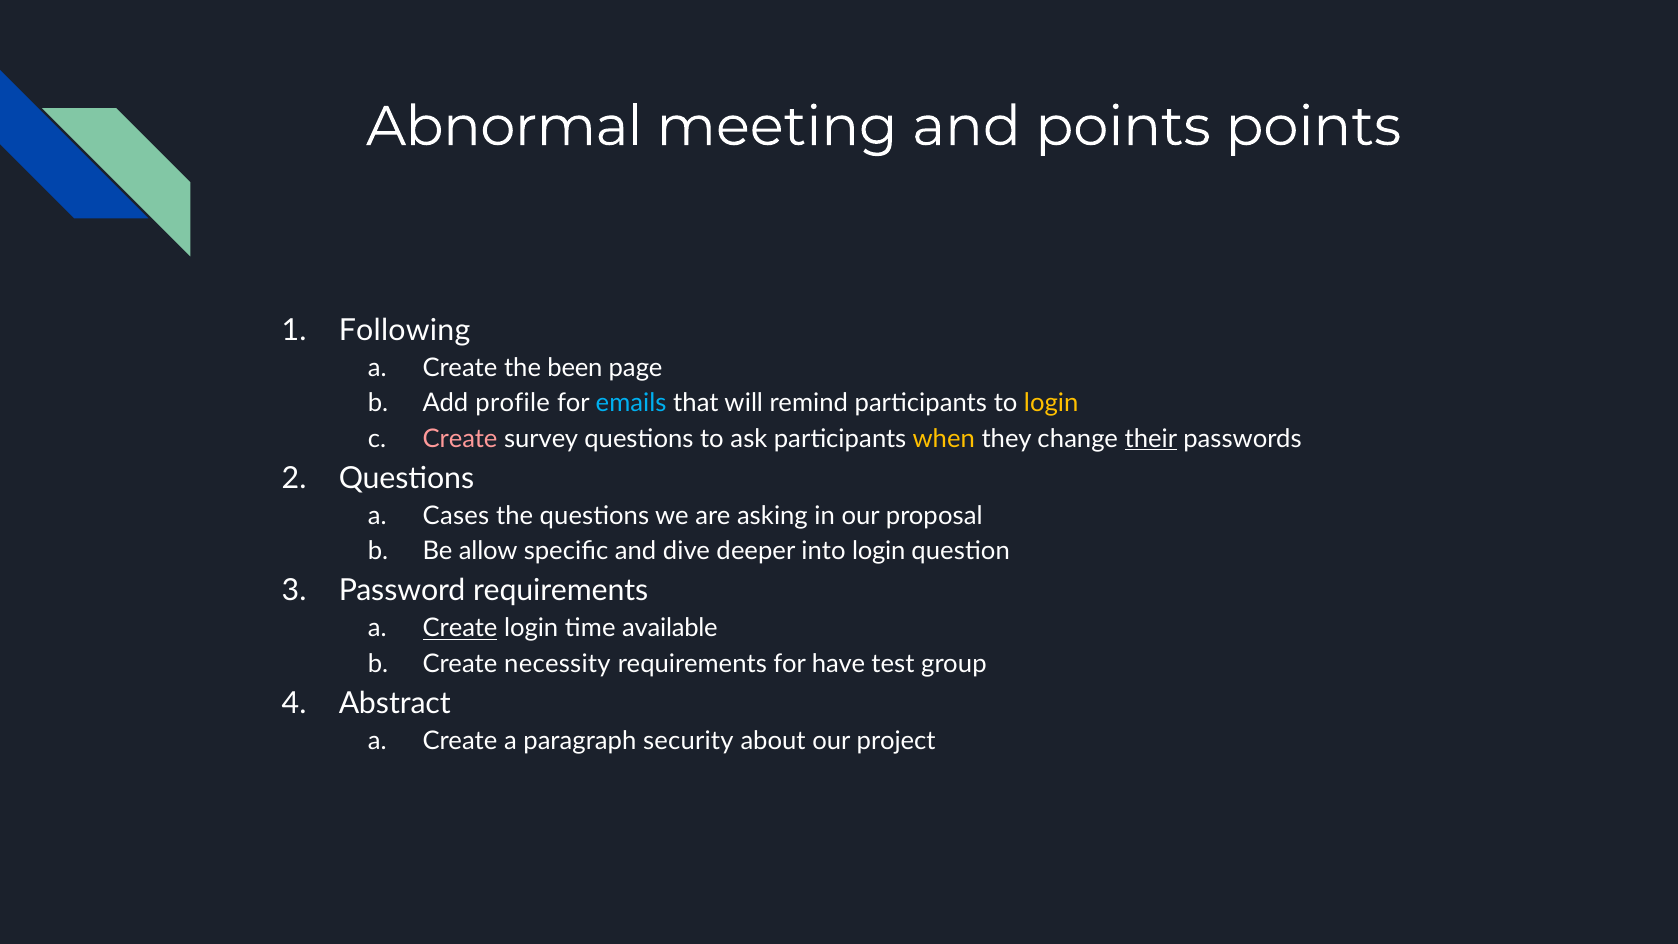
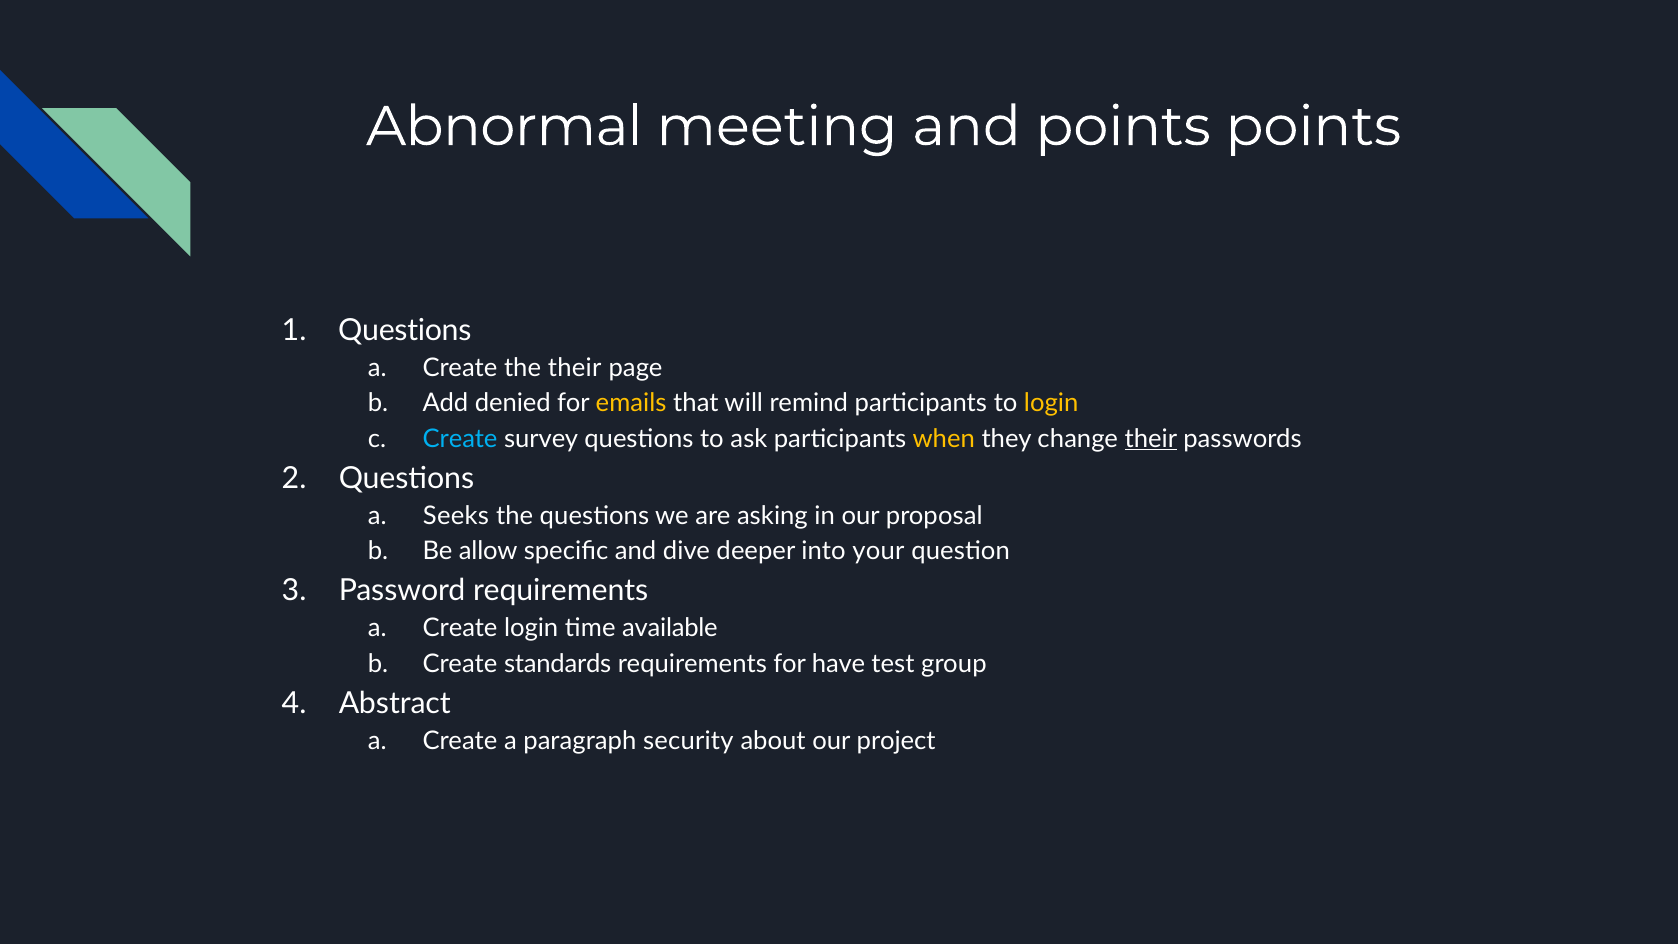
Following: Following -> Questions (405, 330)
the been: been -> their (575, 368)
profile: profile -> denied (513, 403)
emails colour: light blue -> yellow (631, 403)
Create colour: pink -> light blue (460, 439)
Cases: Cases -> Seeks (456, 516)
into login: login -> your (878, 551)
Create underline: present -> none (460, 628)
necessity: necessity -> standards (558, 664)
